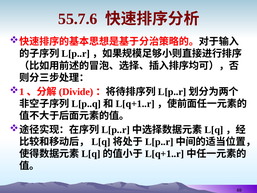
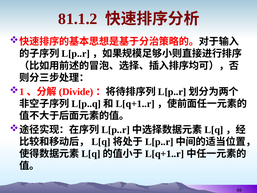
55.7.6: 55.7.6 -> 81.1.2 (78, 19)
